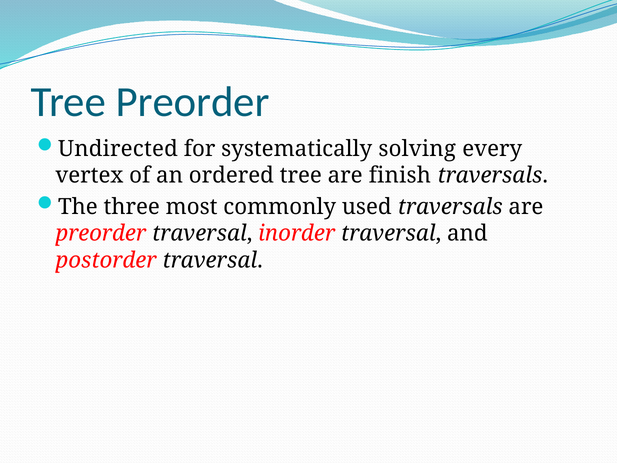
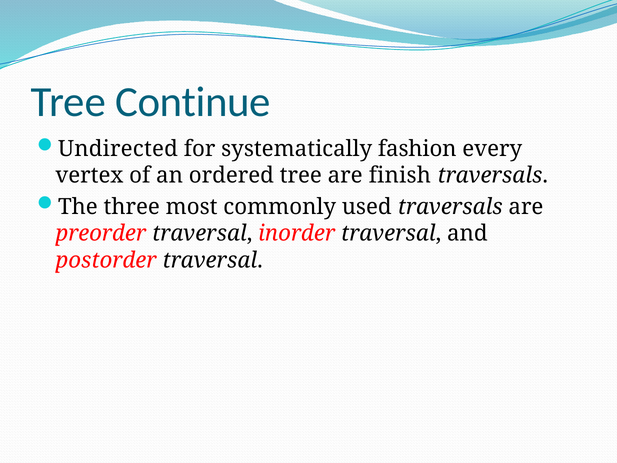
Tree Preorder: Preorder -> Continue (193, 102)
solving: solving -> fashion (417, 149)
